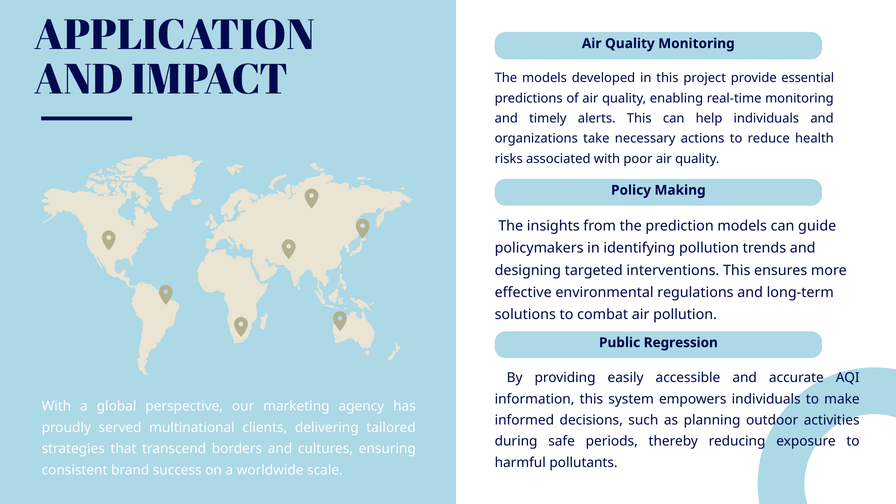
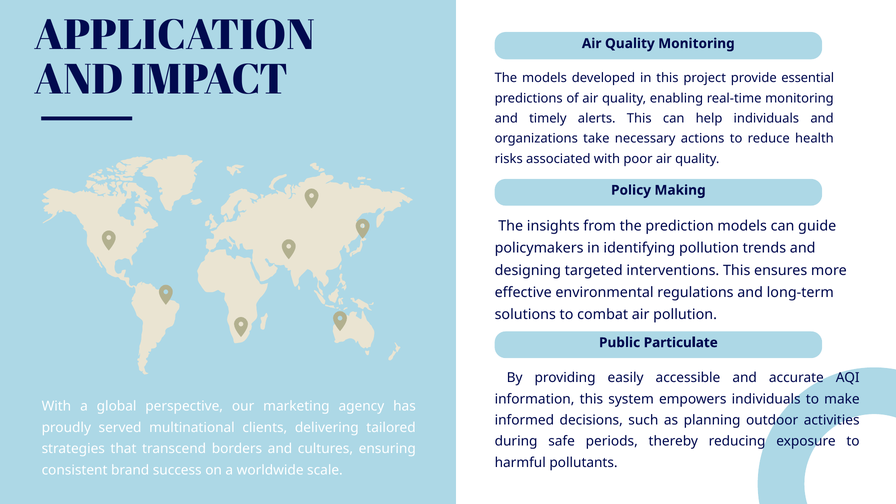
Regression: Regression -> Particulate (681, 343)
